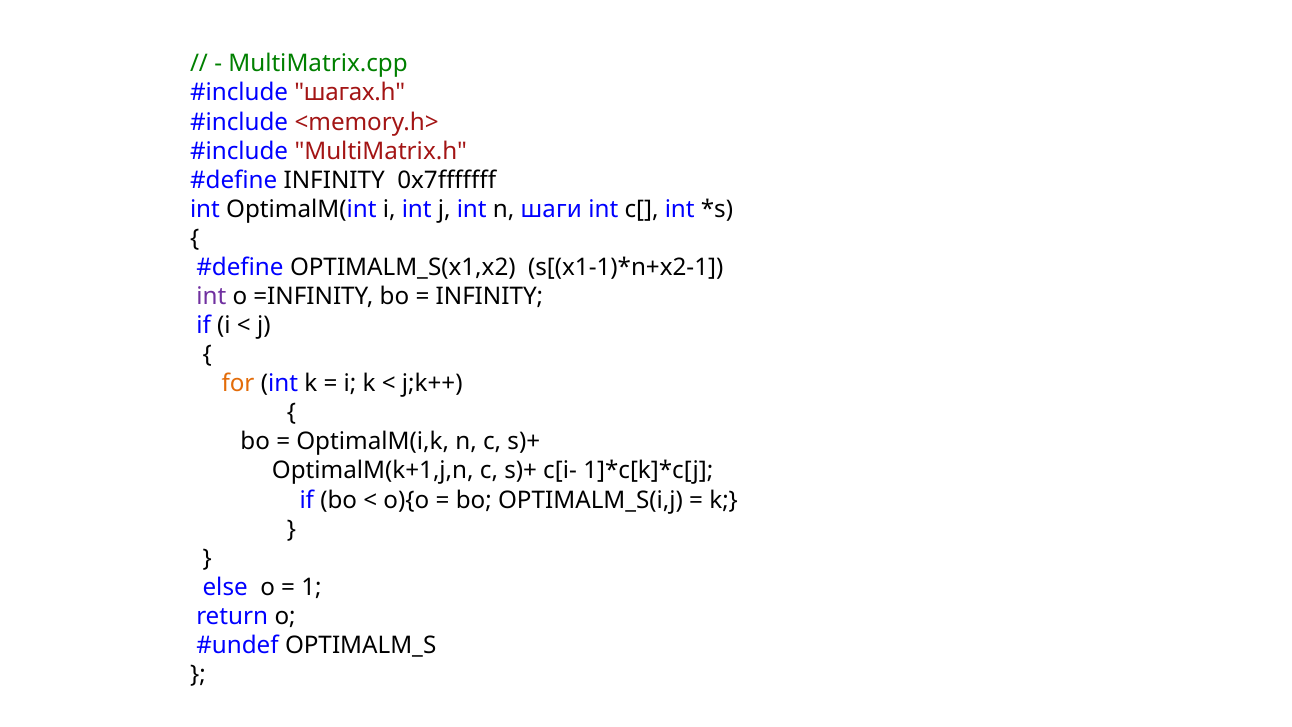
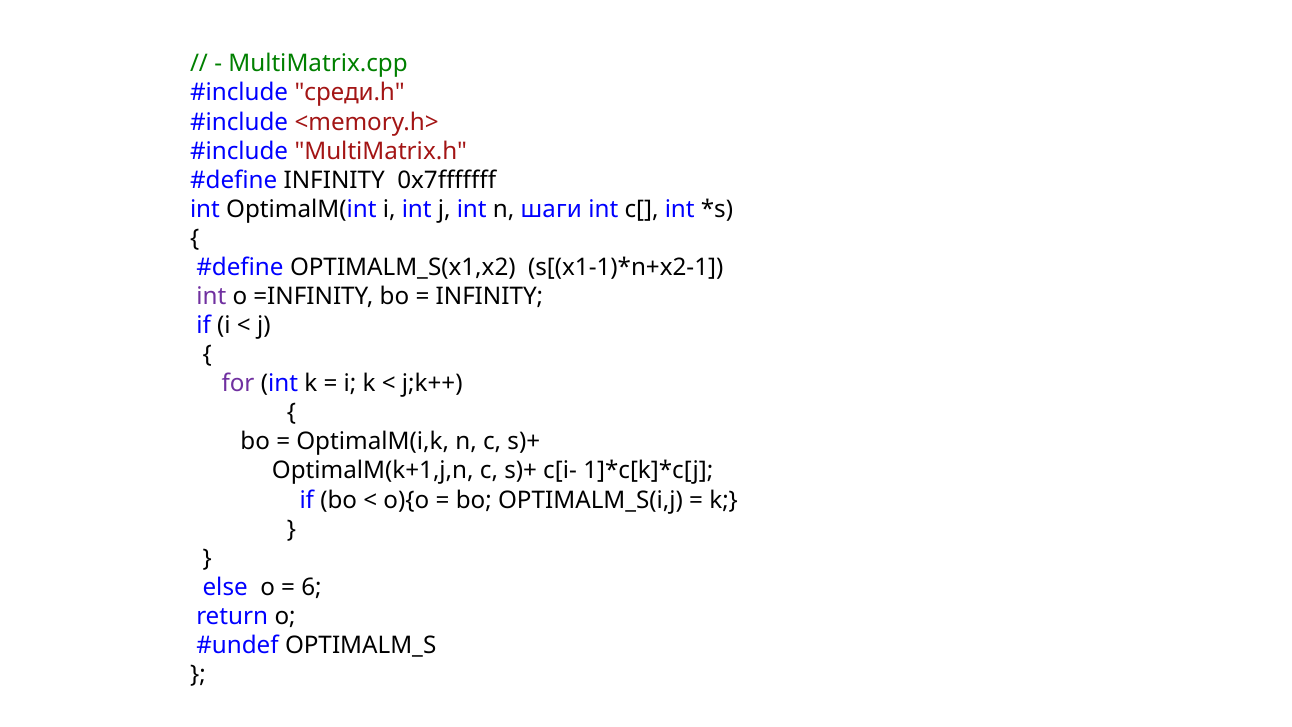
шагах.h: шагах.h -> среди.h (350, 93)
for colour: orange -> purple (238, 384)
1: 1 -> 6 (311, 587)
